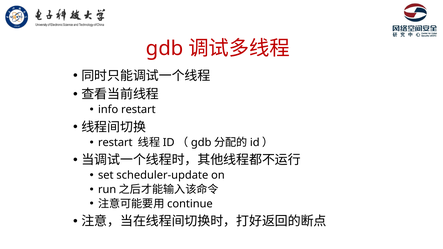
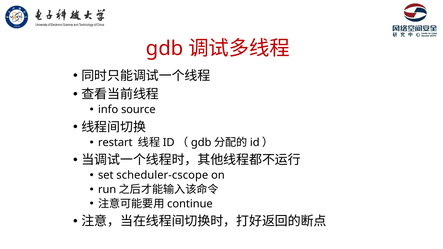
info restart: restart -> source (138, 110)
scheduler-update: scheduler-update -> scheduler-cscope (162, 175)
